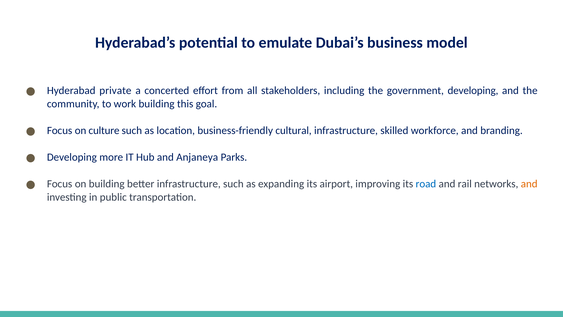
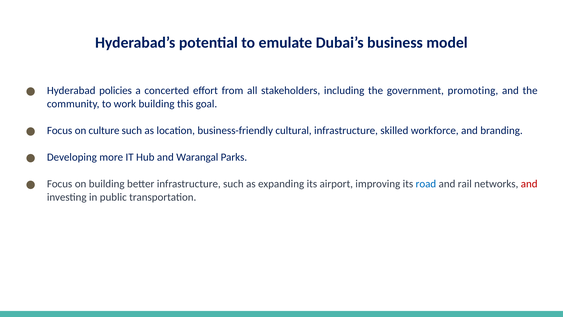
private: private -> policies (116, 90)
government developing: developing -> promoting (473, 90)
Anjaneya: Anjaneya -> Warangal (197, 157)
and colour: orange -> red (529, 184)
